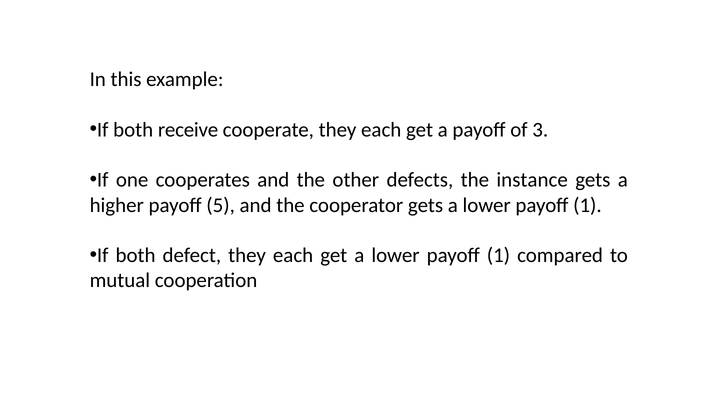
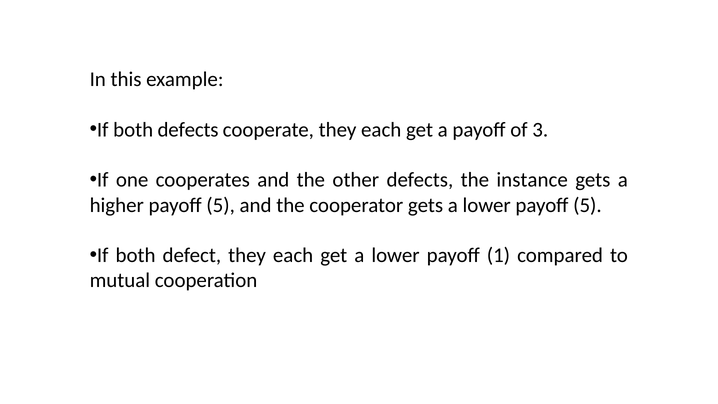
both receive: receive -> defects (188, 130)
1: 1 -> 5 (587, 205)
